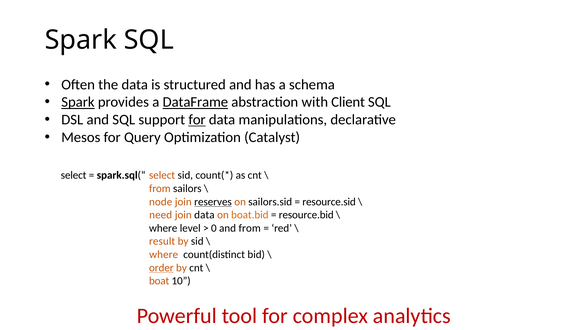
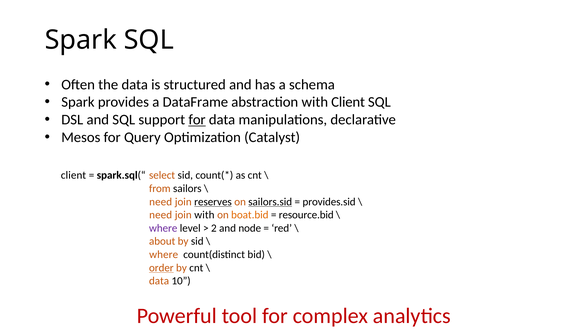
Spark underline: present -> none (78, 102)
DataFrame underline: present -> none (195, 102)
select: select -> client (73, 176)
node: node -> need (161, 202)
sailors.sid underline: none -> present (270, 202)
resource.sid: resource.sid -> provides.sid (329, 202)
join data: data -> with (204, 215)
where colour: black -> purple (163, 229)
0: 0 -> 2 (214, 229)
and from: from -> node (250, 229)
result: result -> about (162, 242)
boat: boat -> data (159, 282)
